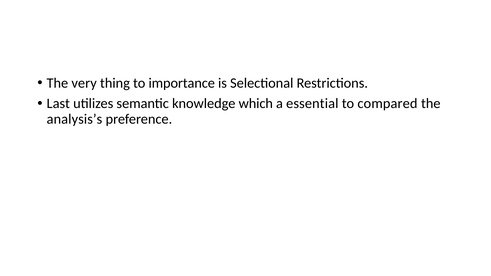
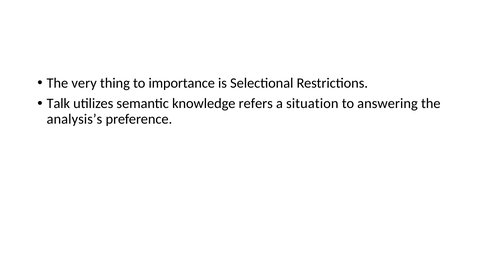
Last: Last -> Talk (58, 104)
which: which -> refers (256, 104)
essential: essential -> situation (312, 104)
compared: compared -> answering (388, 104)
